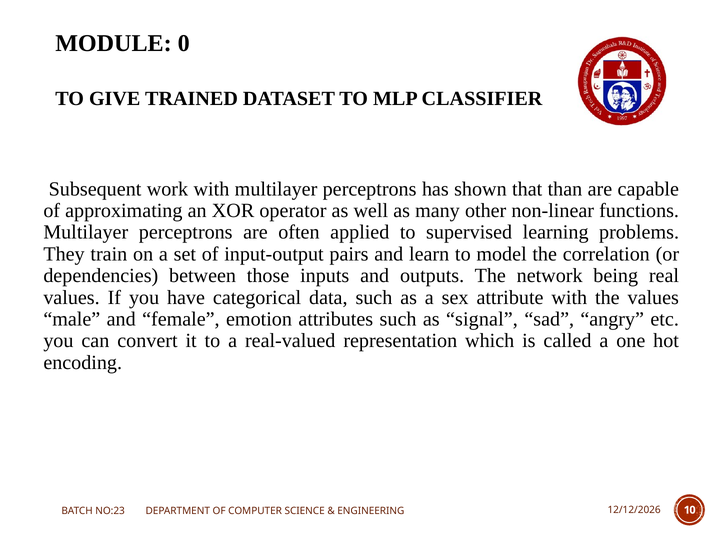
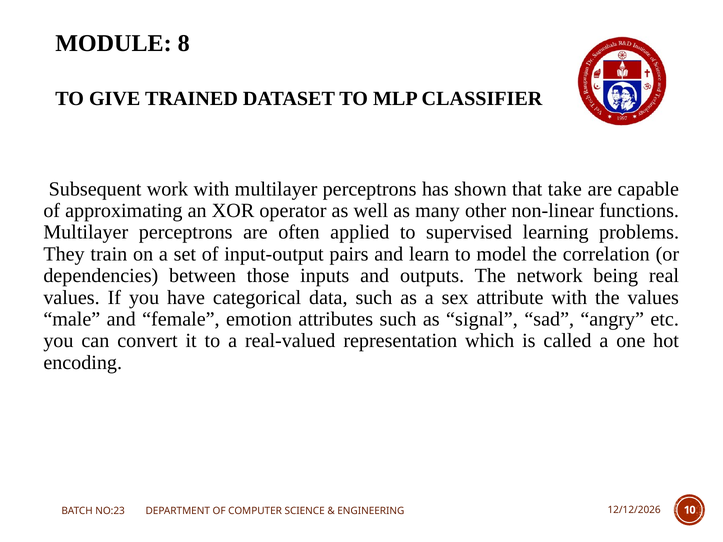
0: 0 -> 8 (184, 43)
than: than -> take (565, 189)
